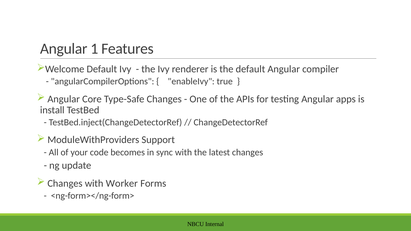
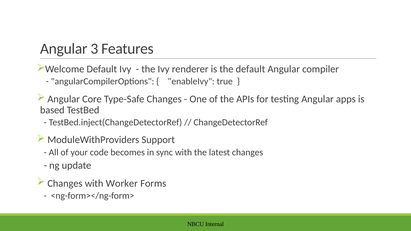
1: 1 -> 3 (94, 49)
install: install -> based (52, 110)
